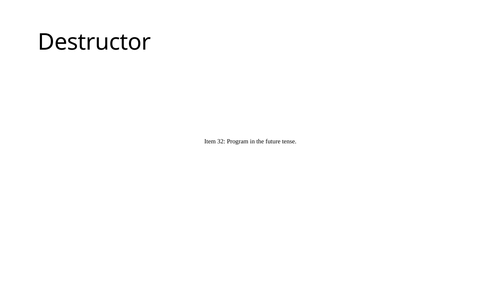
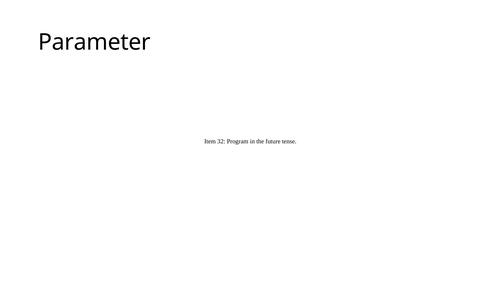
Destructor: Destructor -> Parameter (94, 42)
